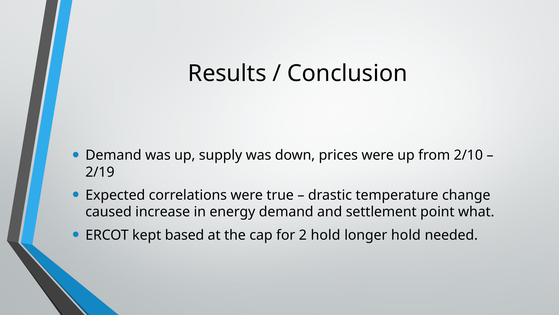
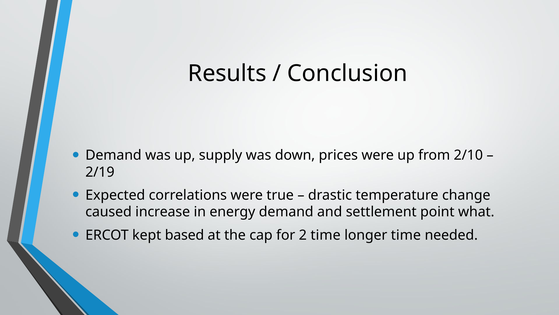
2 hold: hold -> time (326, 235)
longer hold: hold -> time (406, 235)
